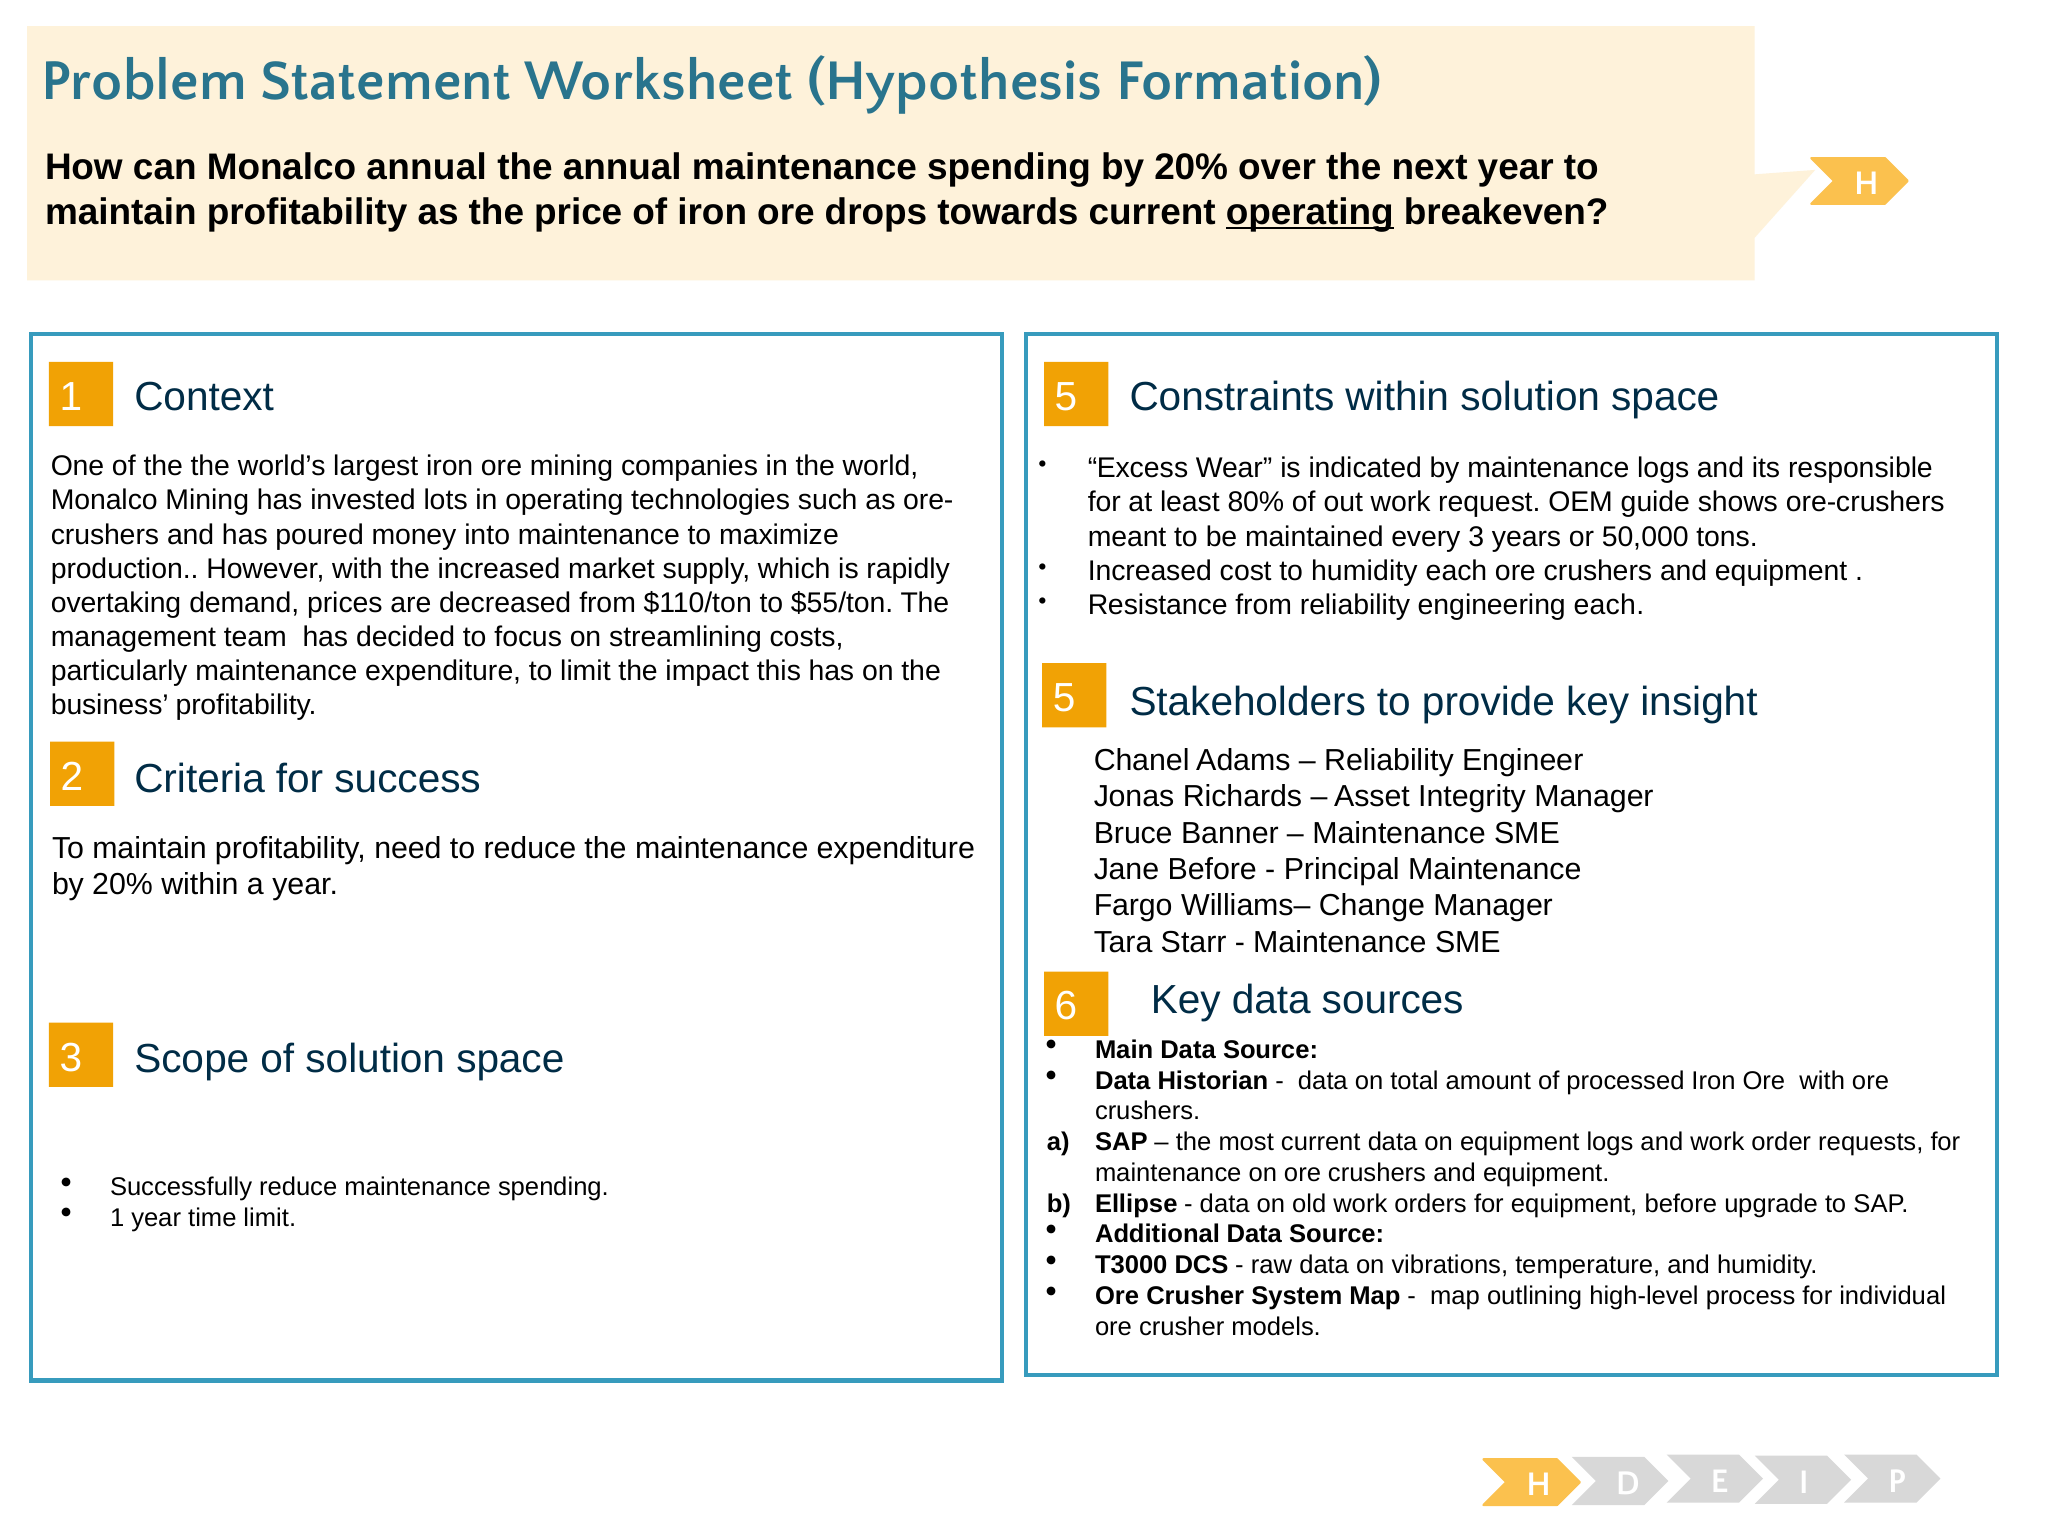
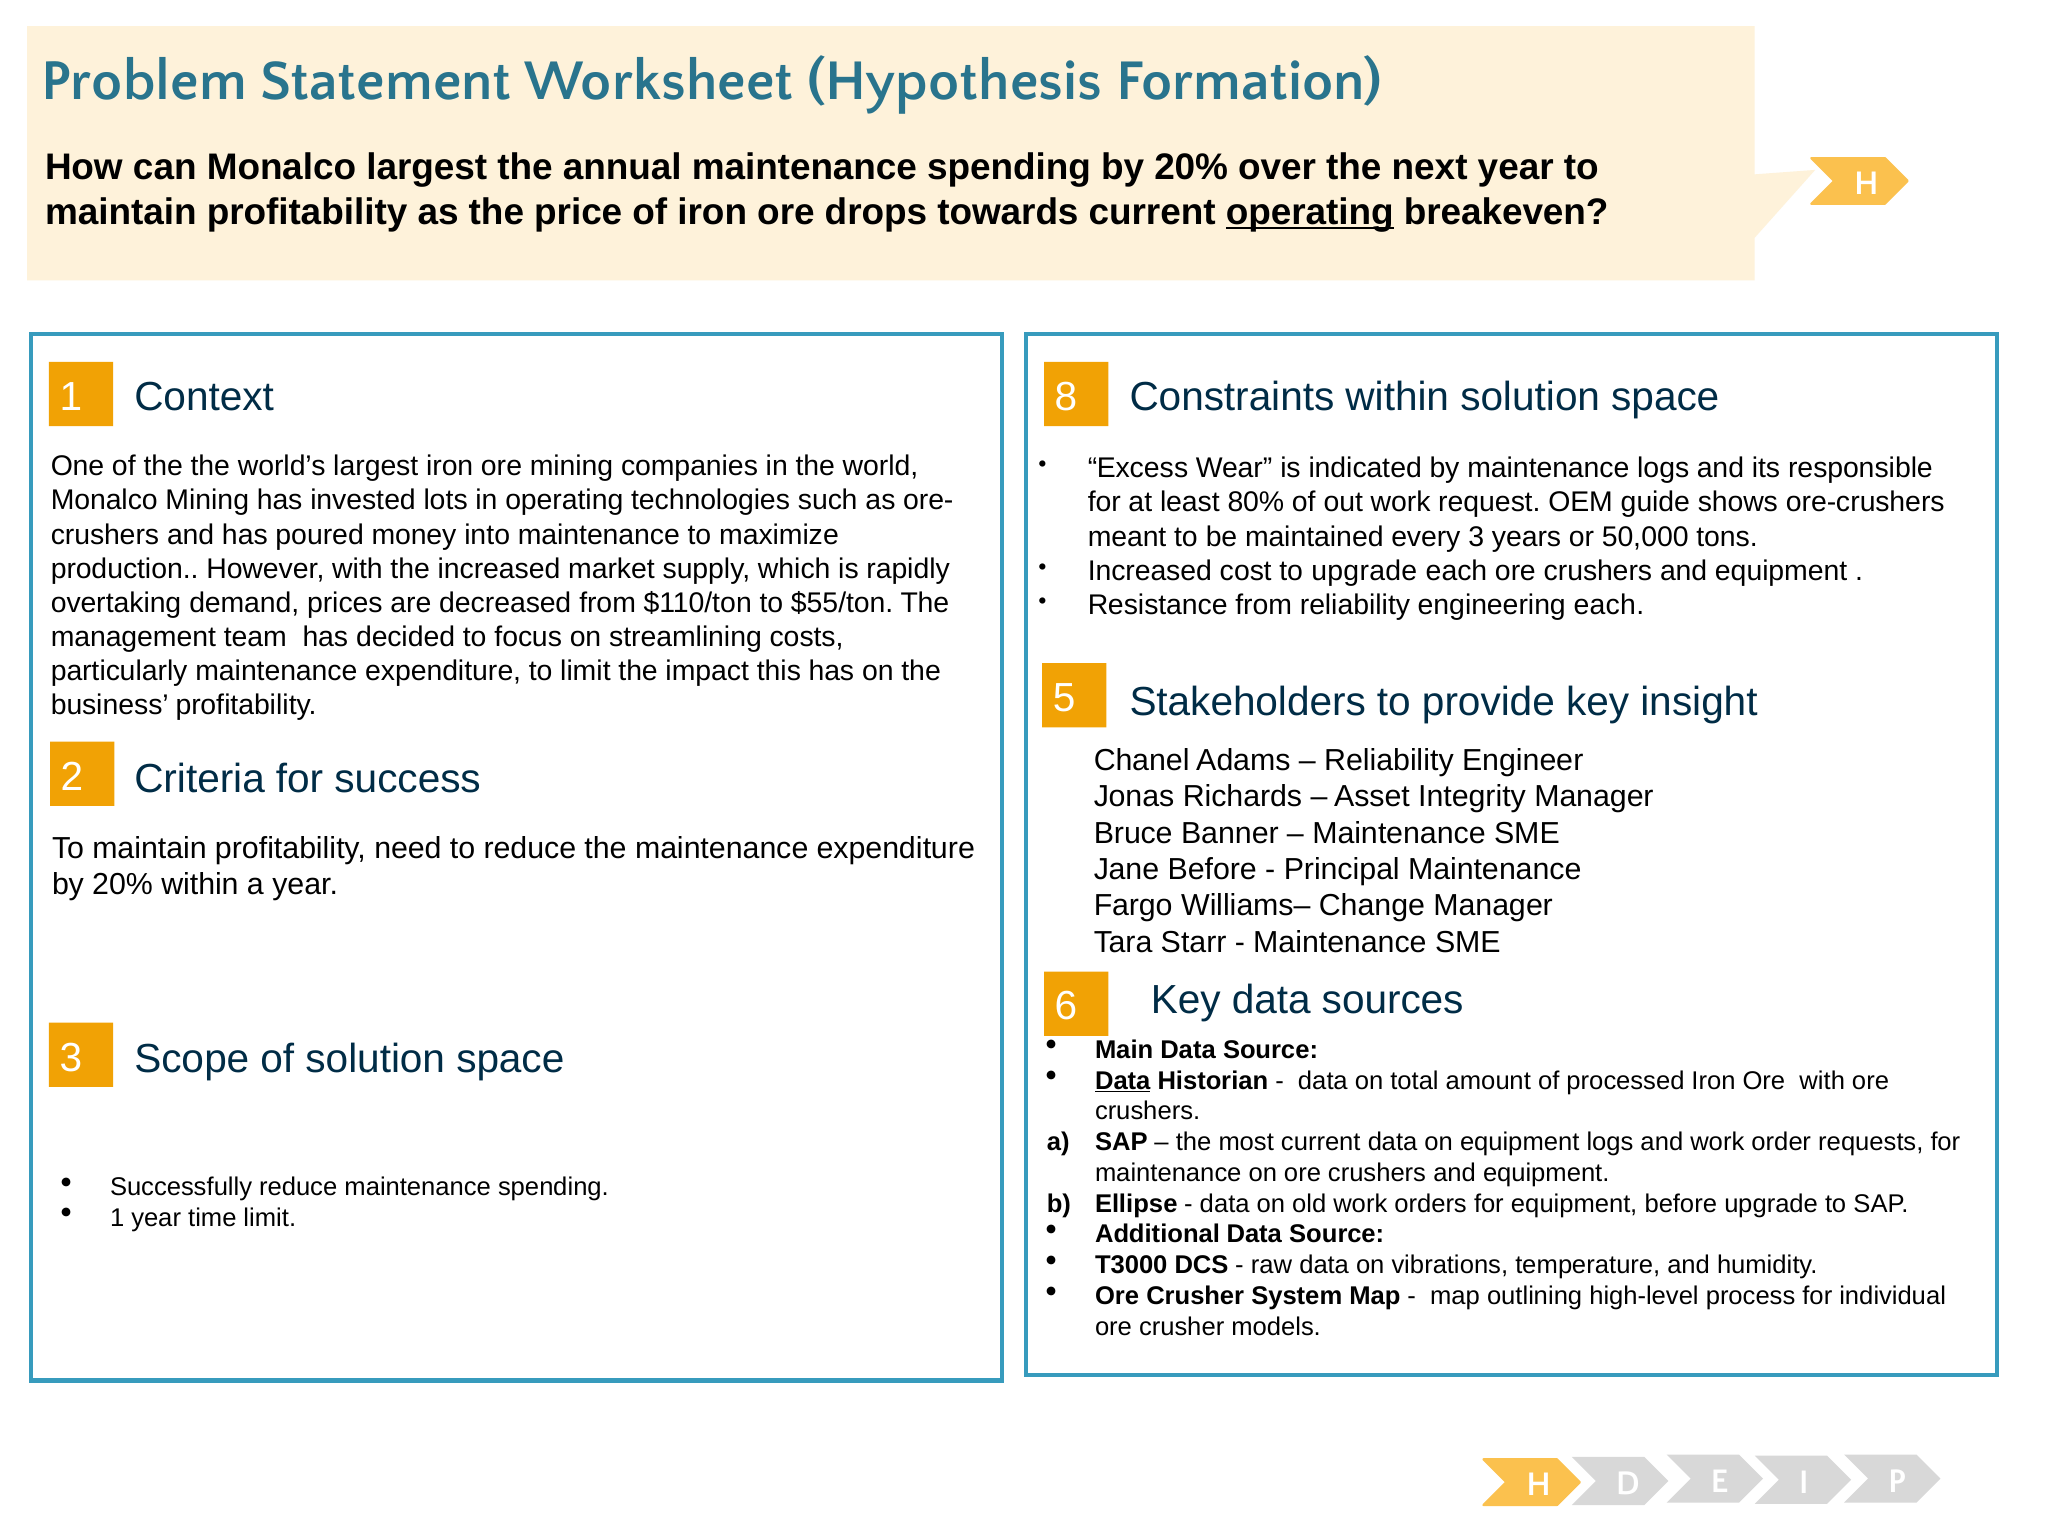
Monalco annual: annual -> largest (427, 168)
1 5: 5 -> 8 (1066, 397)
to humidity: humidity -> upgrade (1364, 571)
Data underline: none -> present (1123, 1080)
